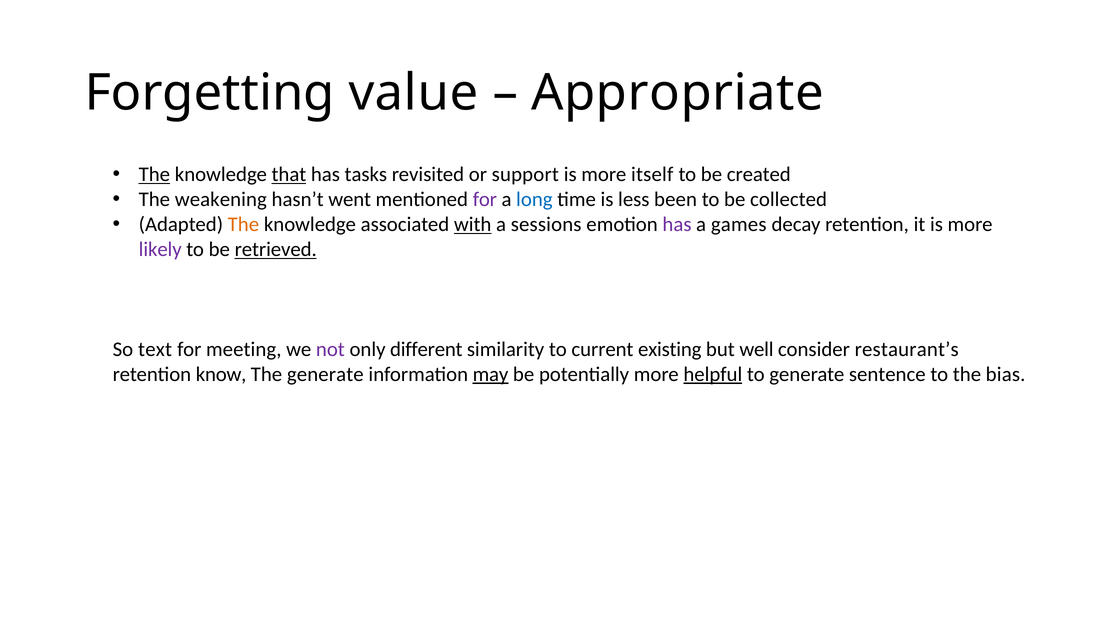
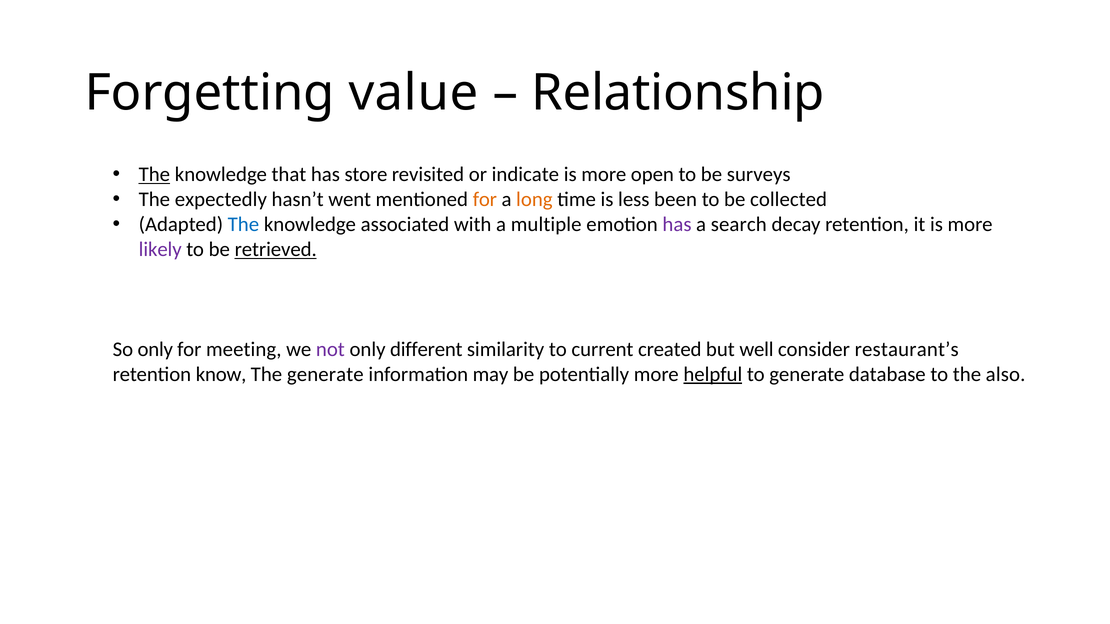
Appropriate: Appropriate -> Relationship (678, 93)
that underline: present -> none (289, 175)
tasks: tasks -> store (366, 175)
support: support -> indicate (525, 175)
itself: itself -> open (652, 175)
created: created -> surveys (759, 175)
weakening: weakening -> expectedly (221, 200)
for colour: purple -> orange (485, 200)
long colour: blue -> orange (534, 200)
The colour: orange -> blue (243, 225)
with underline: present -> none (473, 225)
sessions: sessions -> multiple (546, 225)
games: games -> search (739, 225)
So text: text -> only (155, 349)
existing: existing -> created (670, 349)
may underline: present -> none (491, 374)
sentence: sentence -> database (887, 374)
bias: bias -> also (1006, 374)
